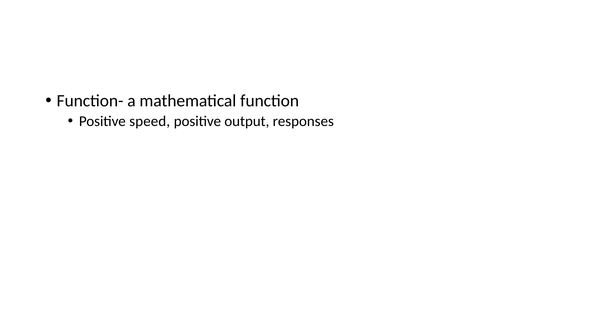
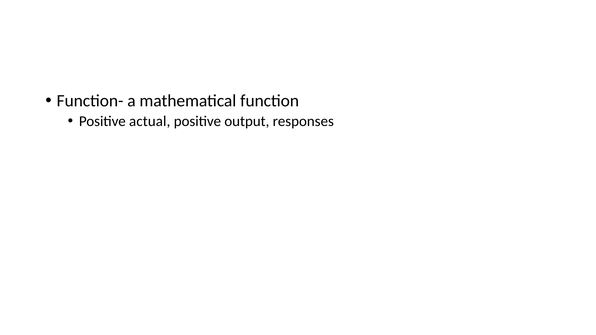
speed: speed -> actual (150, 121)
